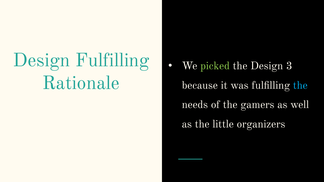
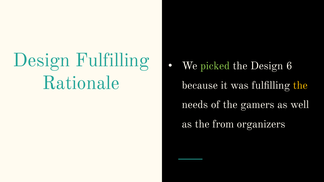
3: 3 -> 6 (289, 66)
the colour: light blue -> yellow (300, 85)
little: little -> from (223, 124)
